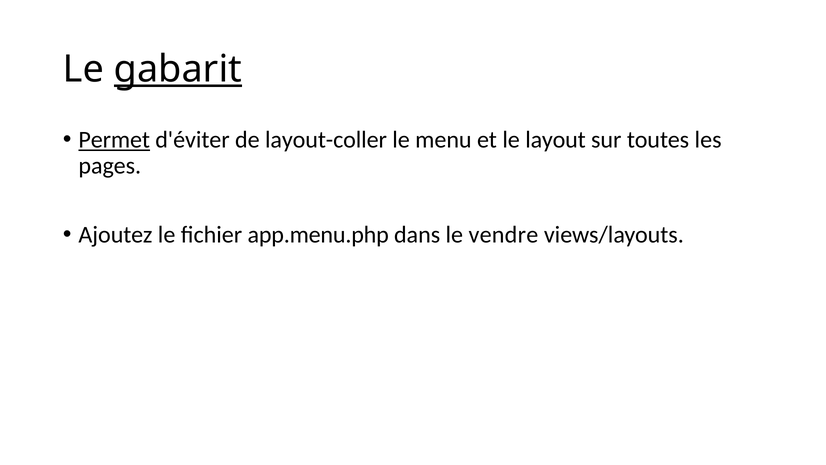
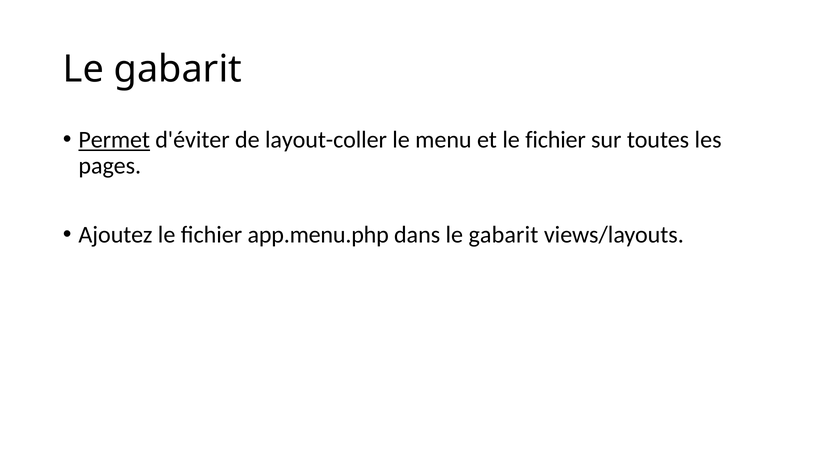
gabarit underline: present -> none (178, 69)
et le layout: layout -> fichier (556, 140)
dans le vendre: vendre -> gabarit (503, 235)
